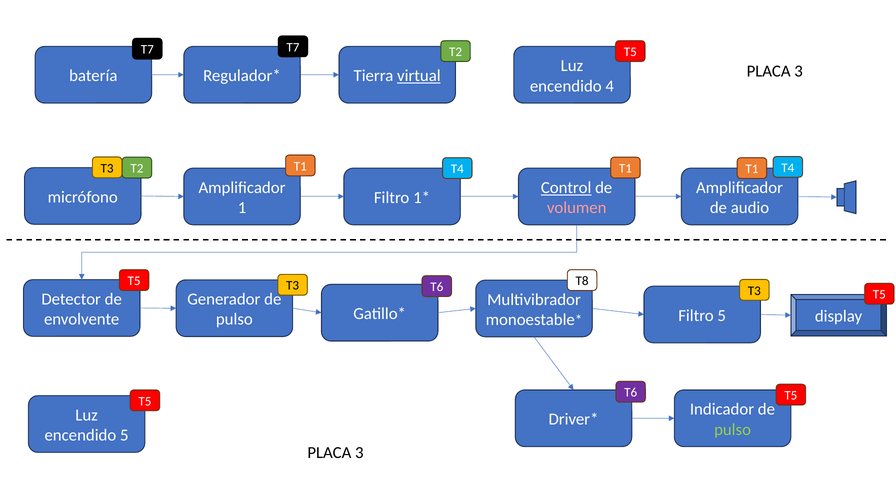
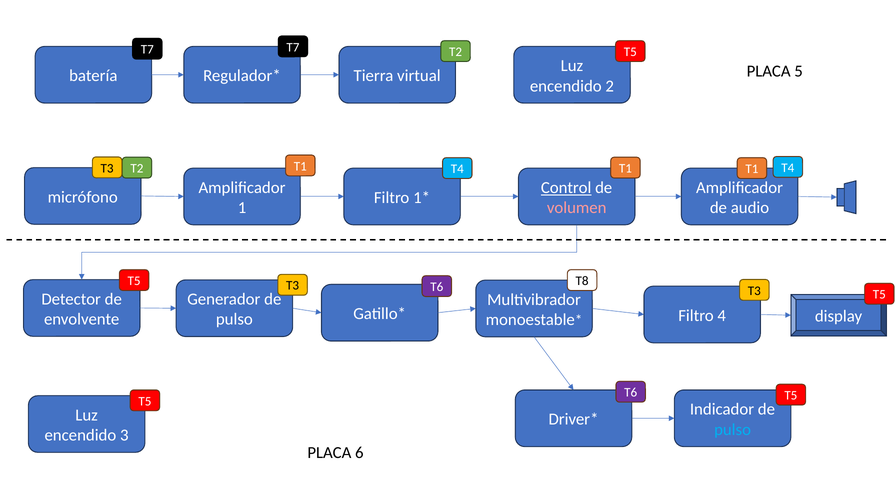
3: 3 -> 5 (799, 71)
virtual underline: present -> none (419, 76)
4: 4 -> 2 (610, 86)
Filtro 5: 5 -> 4 (722, 316)
pulso colour: light green -> light blue (733, 430)
encendido 5: 5 -> 3 (124, 435)
3: 3 -> 6 (359, 453)
